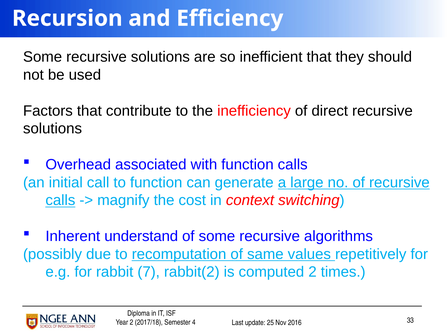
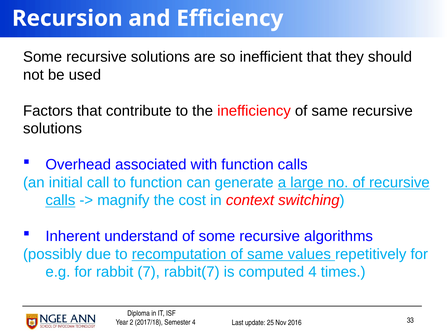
inefficiency of direct: direct -> same (330, 111)
rabbit(2: rabbit(2 -> rabbit(7 (192, 272)
computed 2: 2 -> 4 (312, 272)
